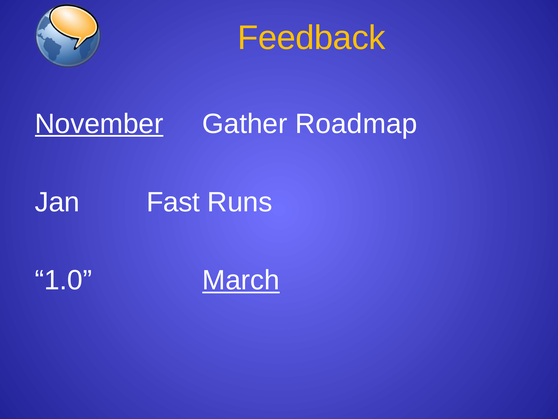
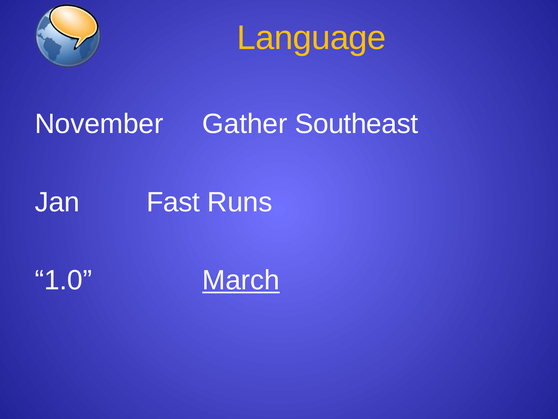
Feedback: Feedback -> Language (312, 38)
November underline: present -> none (99, 124)
Roadmap: Roadmap -> Southeast (357, 124)
